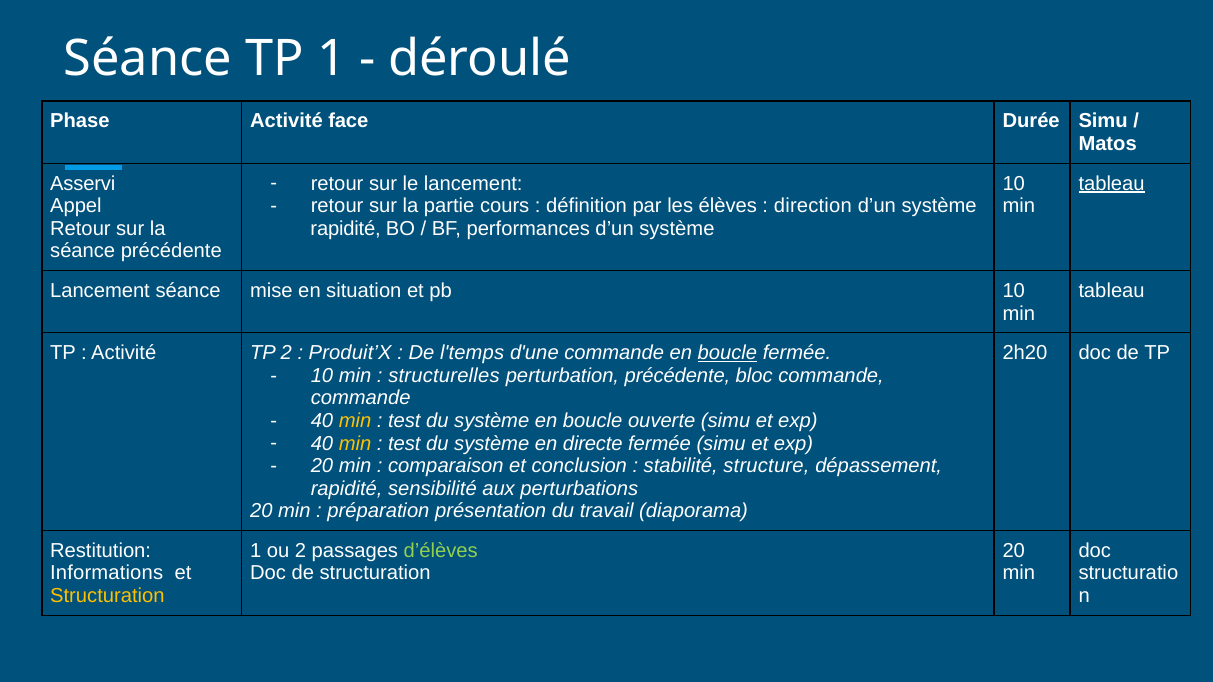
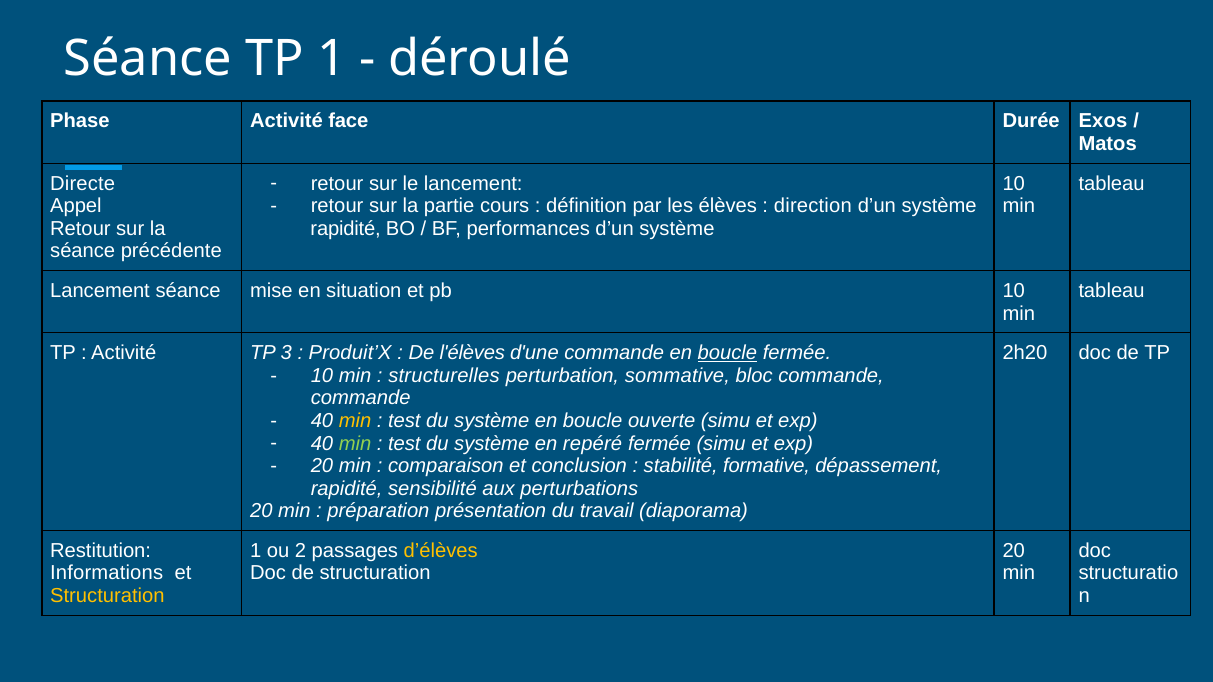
Durée Simu: Simu -> Exos (1103, 121)
Asservi: Asservi -> Directe (83, 183)
tableau underline: present -> none (1112, 183)
TP 2: 2 -> 3 (286, 353)
l'temps: l'temps -> l'élèves (472, 353)
perturbation précédente: précédente -> sommative (677, 376)
min colour: yellow -> light green (355, 444)
directe: directe -> repéré (593, 444)
structure: structure -> formative (767, 466)
d’élèves colour: light green -> yellow (441, 551)
